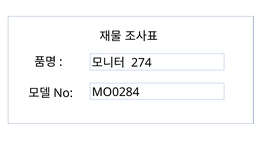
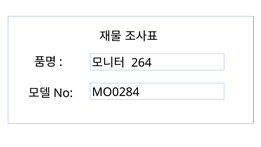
274: 274 -> 264 (141, 63)
